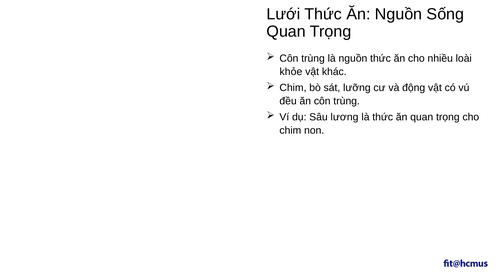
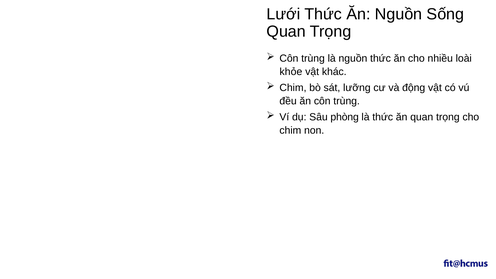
lương: lương -> phòng (345, 117)
